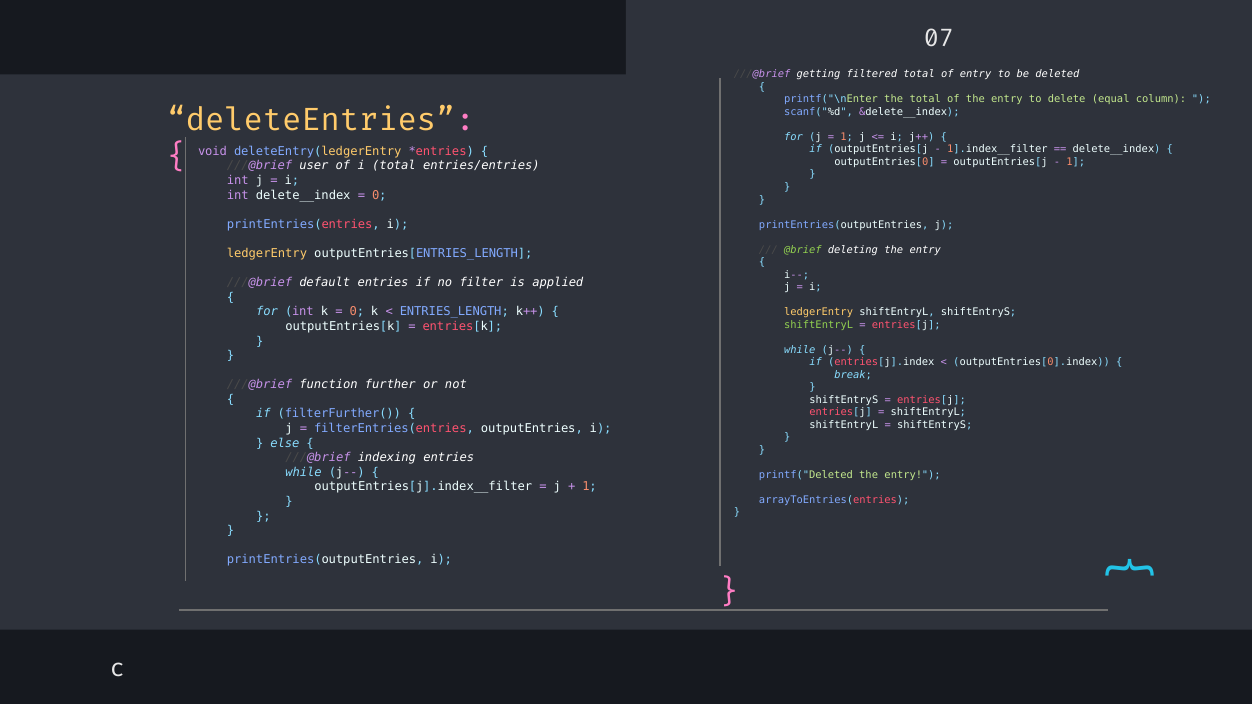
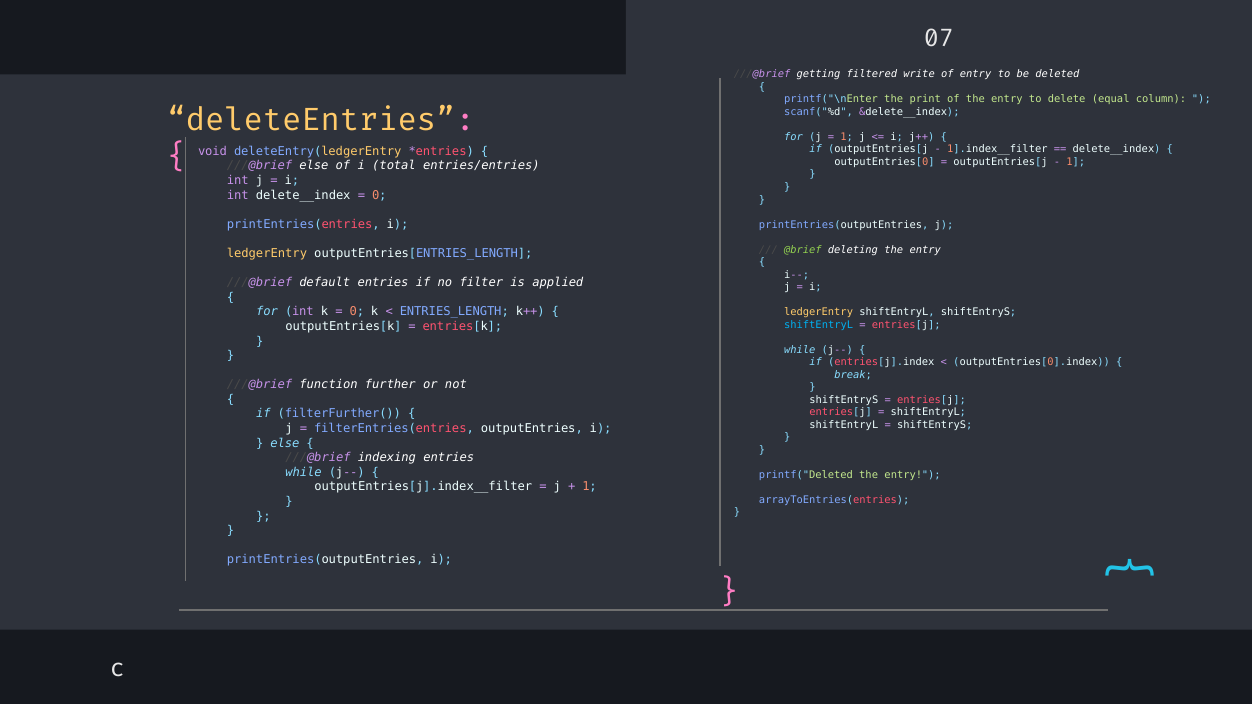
filtered total: total -> write (919, 74)
the total: total -> print (925, 99)
///@brief user: user -> else (314, 166)
shiftEntryL colour: light green -> light blue (819, 325)
